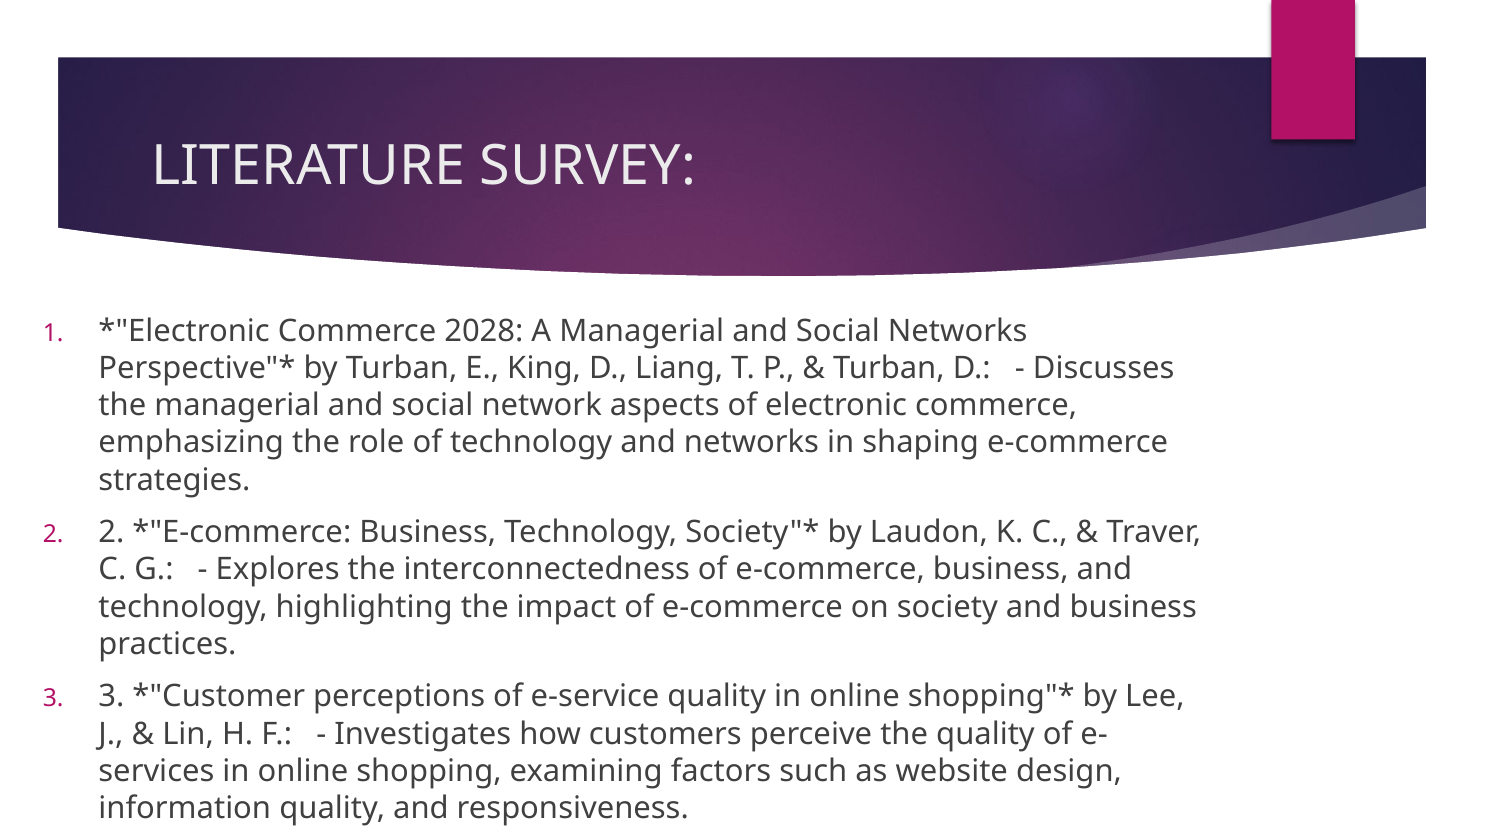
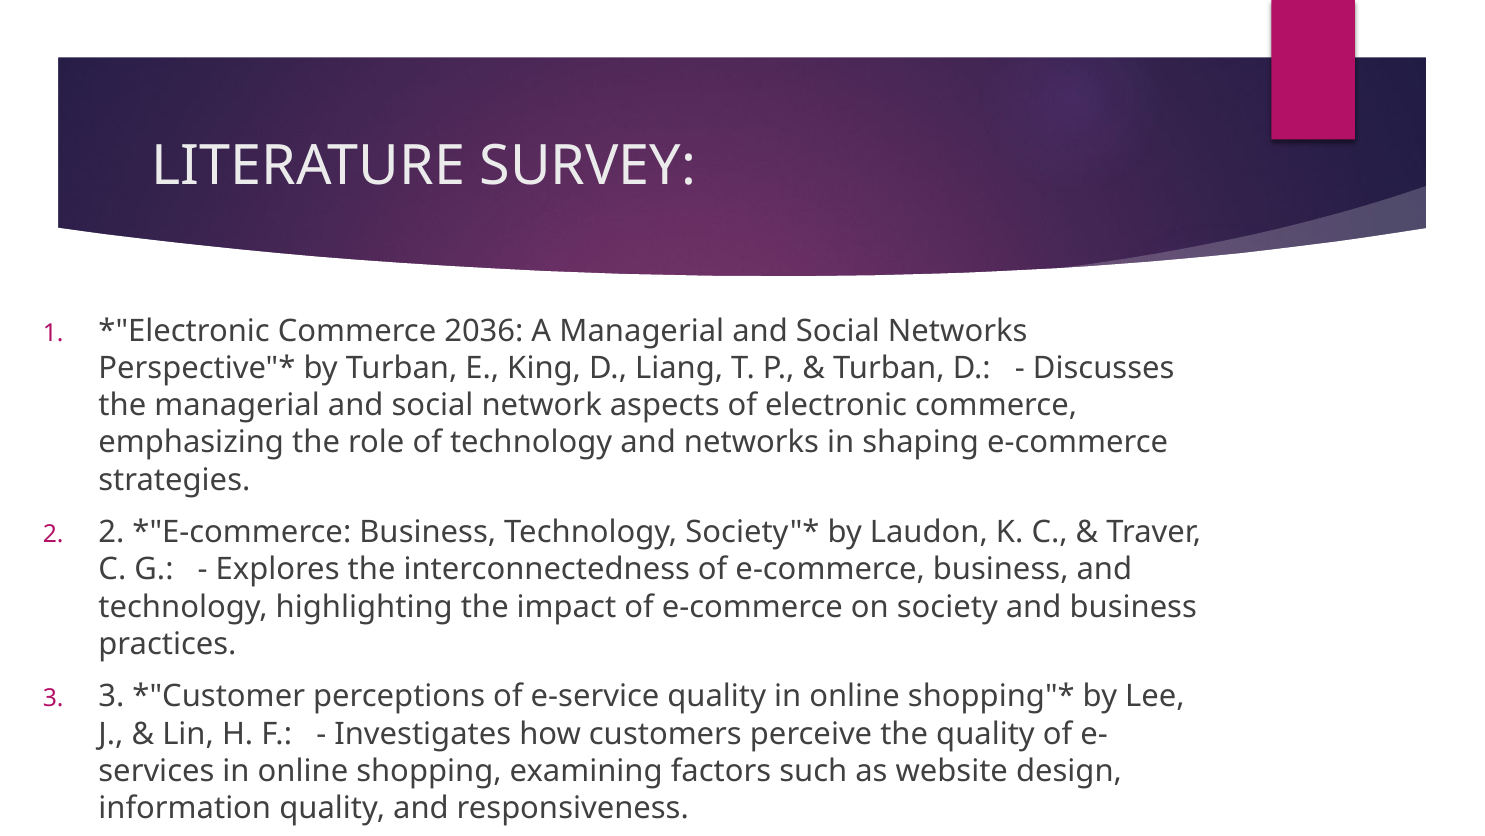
2028: 2028 -> 2036 (484, 331)
